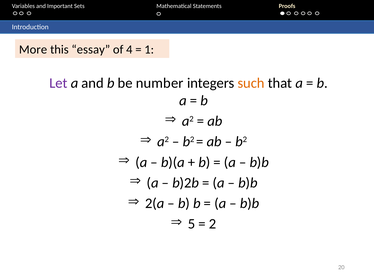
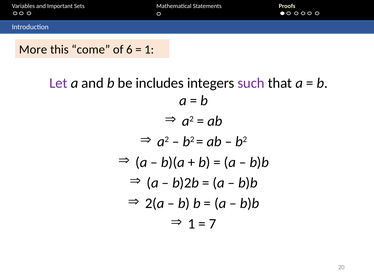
essay: essay -> come (91, 50)
4: 4 -> 6 (129, 50)
number: number -> includes (160, 83)
such colour: orange -> purple (251, 83)
5: 5 -> 1 (192, 224)
2: 2 -> 7 (213, 224)
